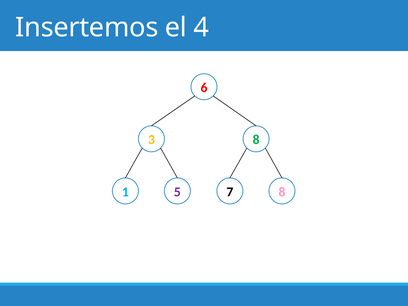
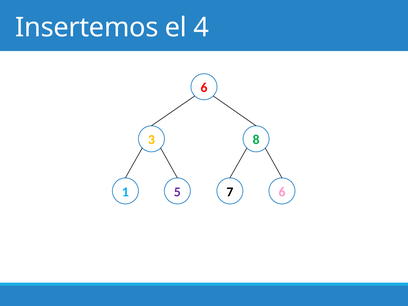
7 8: 8 -> 6 (282, 192)
